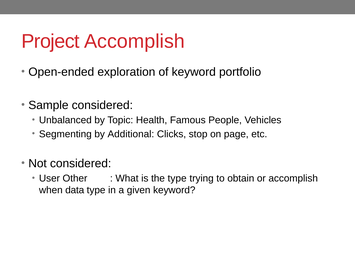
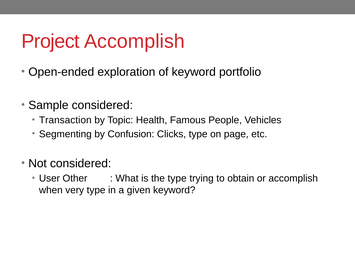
Unbalanced: Unbalanced -> Transaction (65, 120)
Additional: Additional -> Confusion (131, 134)
Clicks stop: stop -> type (198, 134)
data: data -> very (75, 190)
